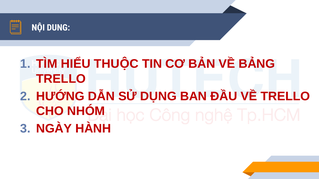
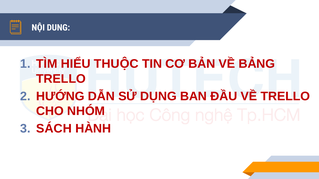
NGÀY: NGÀY -> SÁCH (54, 129)
